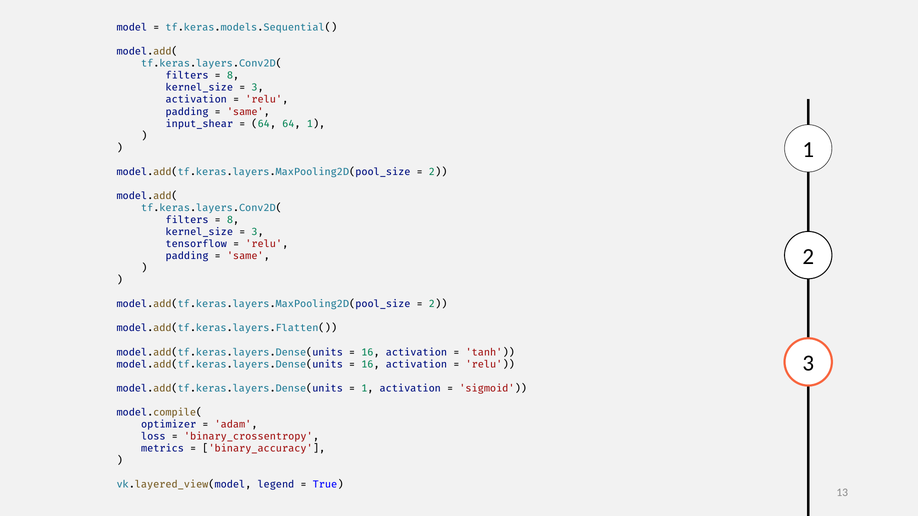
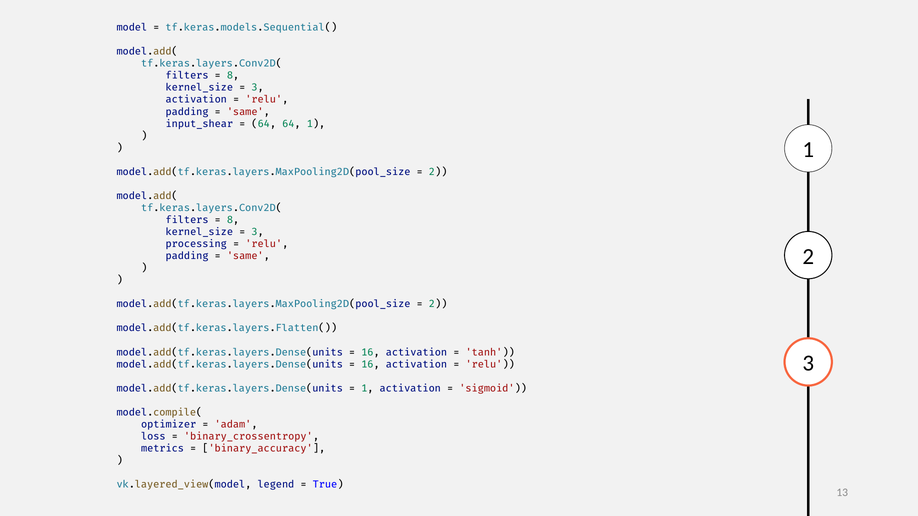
tensorflow: tensorflow -> processing (196, 244)
